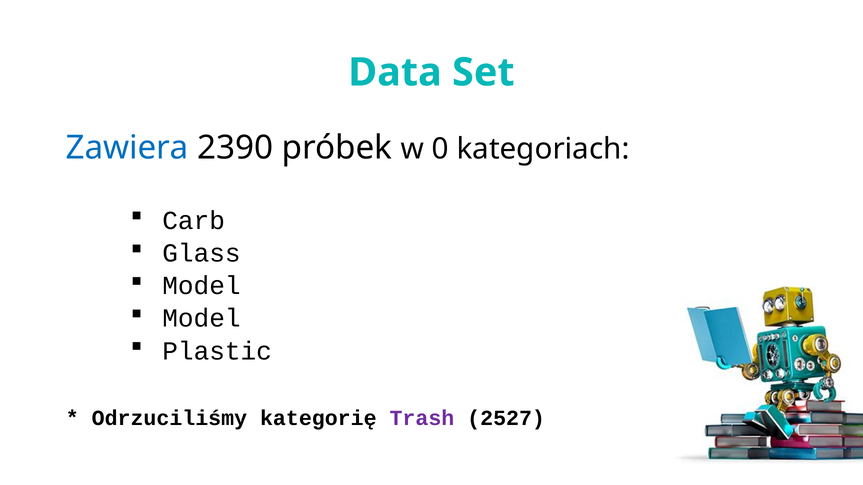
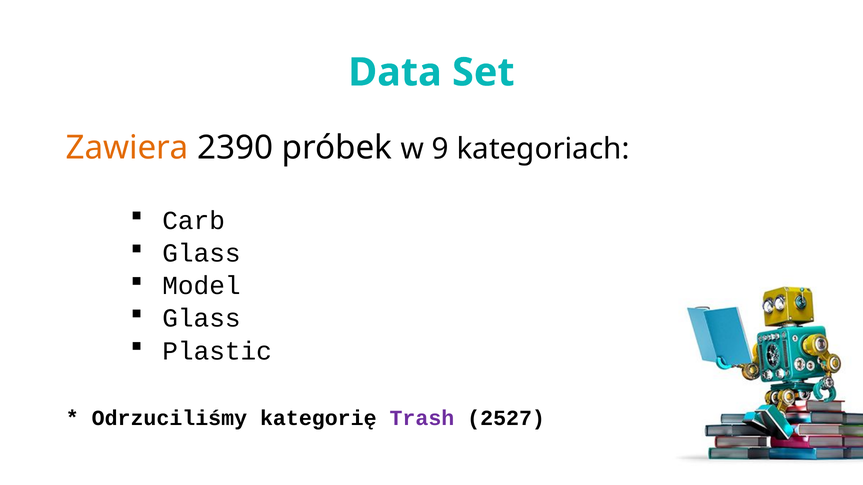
Zawiera colour: blue -> orange (127, 148)
0: 0 -> 9 (440, 149)
Model: Model -> Glass (201, 319)
